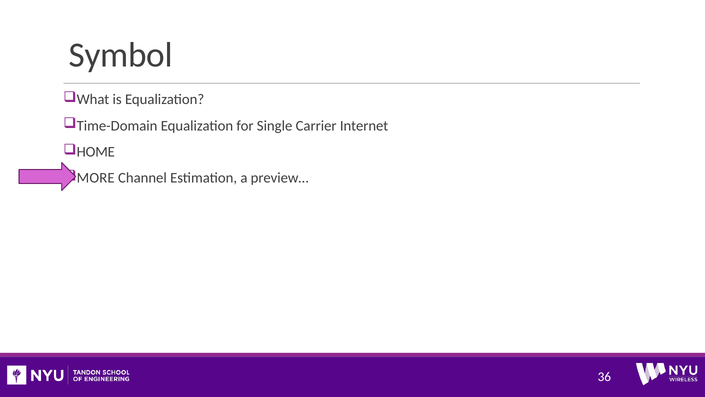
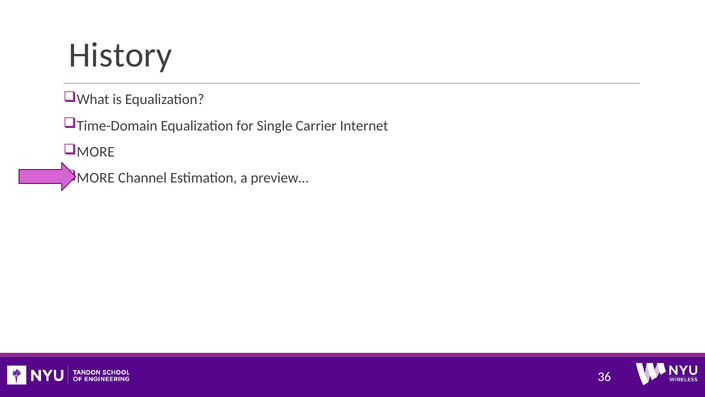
Symbol: Symbol -> History (120, 55)
HOME: HOME -> MORE (96, 152)
